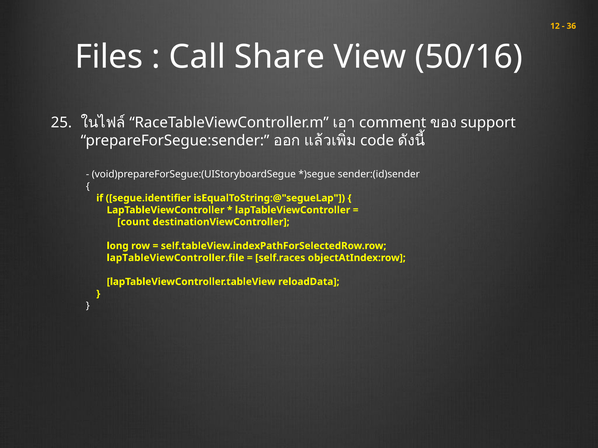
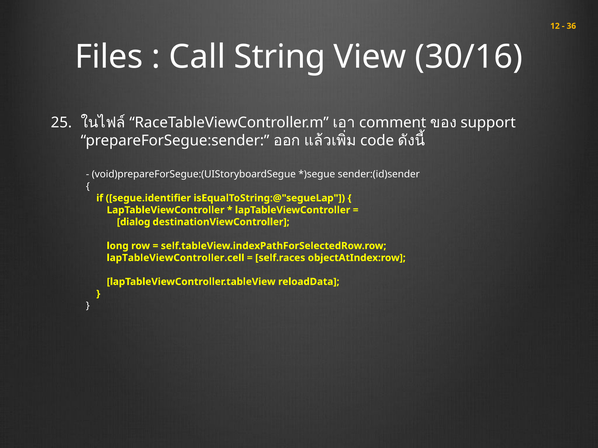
Share: Share -> String (280, 57)
50/16: 50/16 -> 30/16 (469, 57)
count: count -> dialog (134, 222)
lapTableViewController.file: lapTableViewController.file -> lapTableViewController.cell (176, 258)
